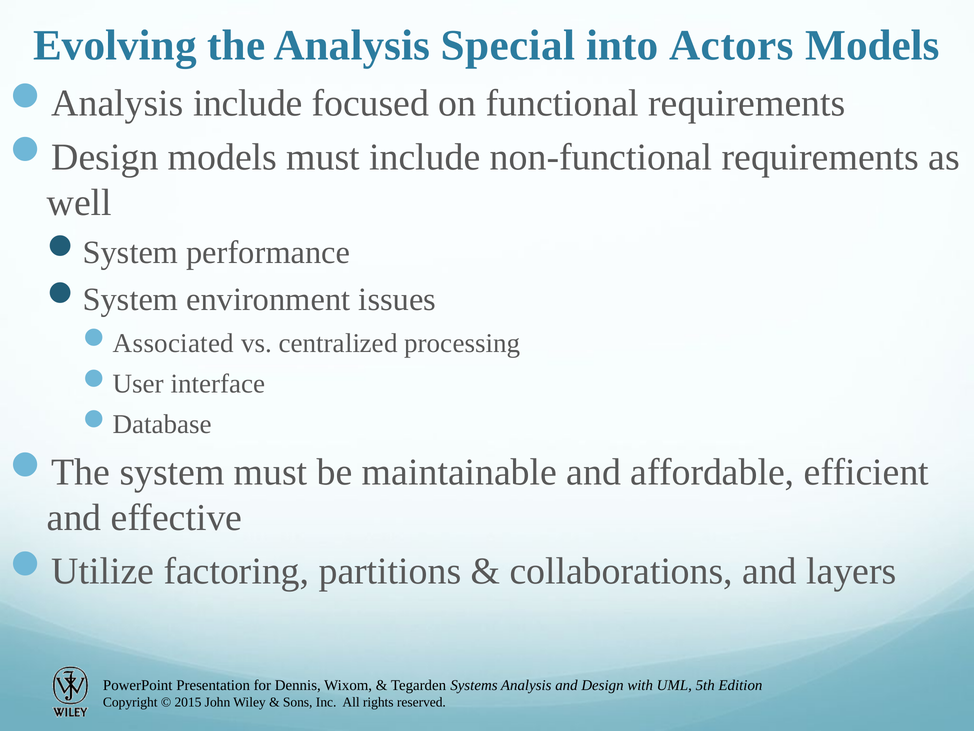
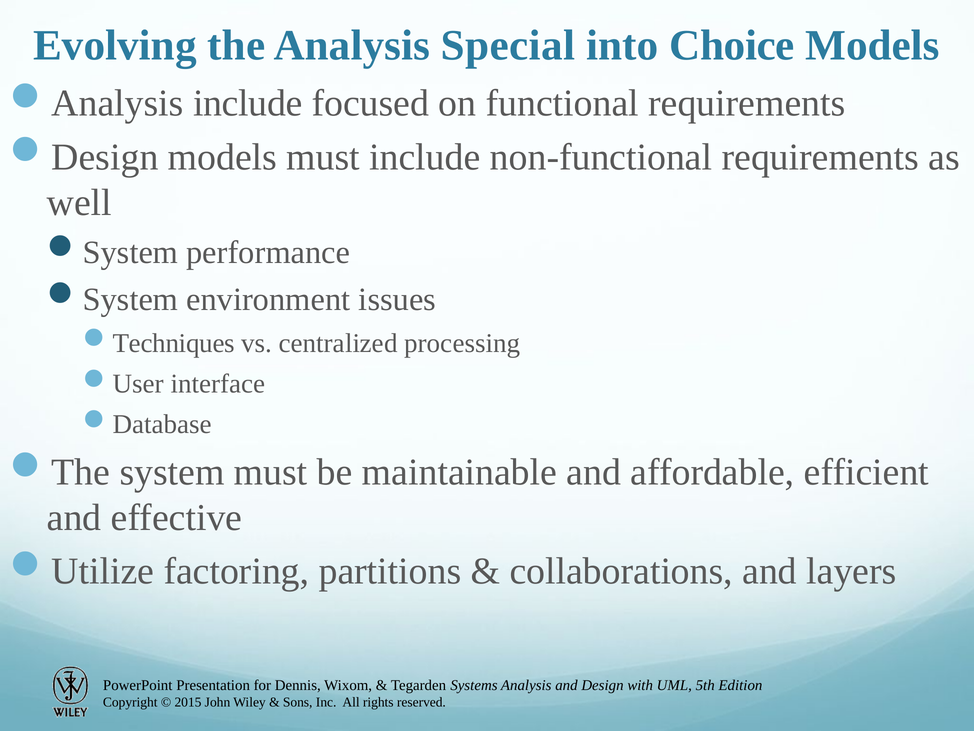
Actors: Actors -> Choice (732, 45)
Associated: Associated -> Techniques (174, 343)
